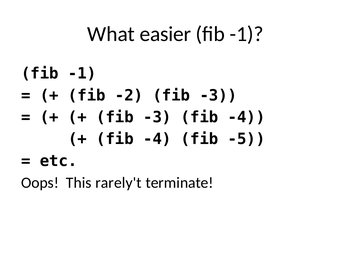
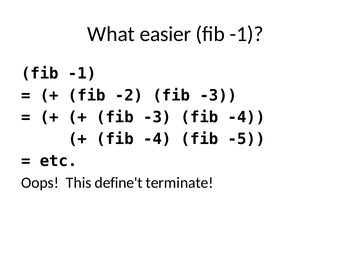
rarely't: rarely't -> define't (119, 183)
